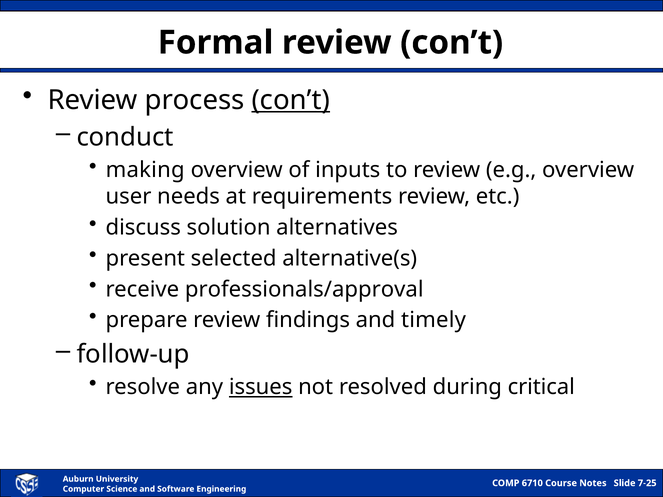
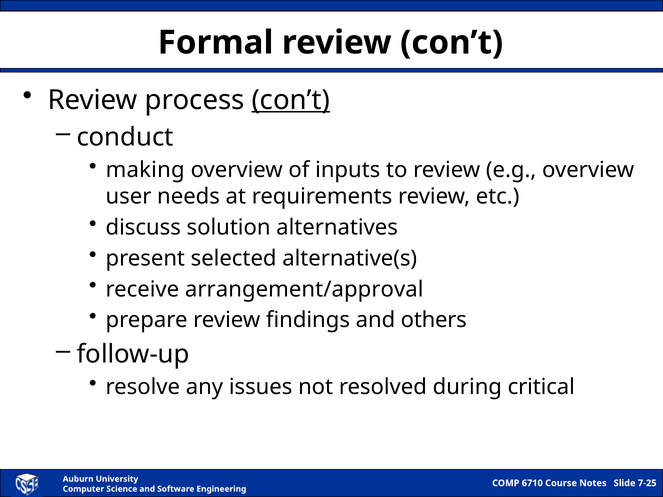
professionals/approval: professionals/approval -> arrangement/approval (304, 289)
timely: timely -> others (434, 320)
issues underline: present -> none (261, 387)
